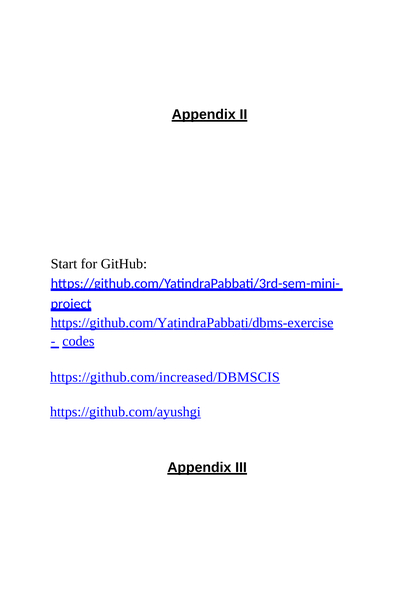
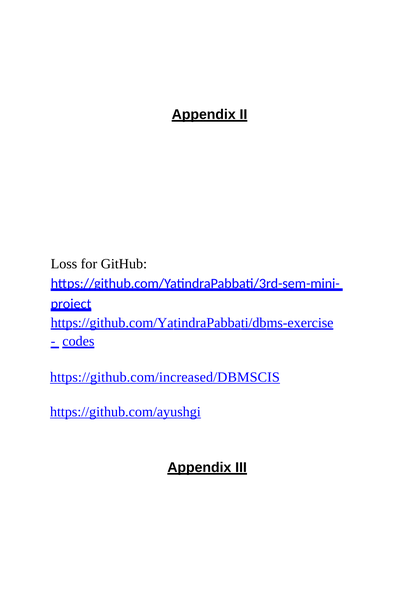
Start: Start -> Loss (64, 263)
